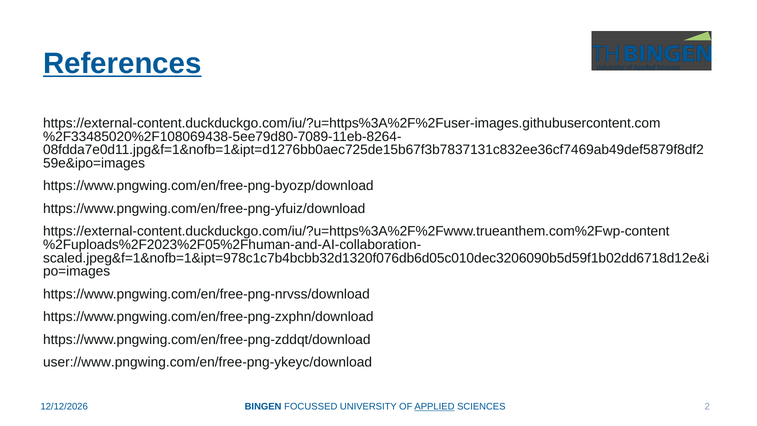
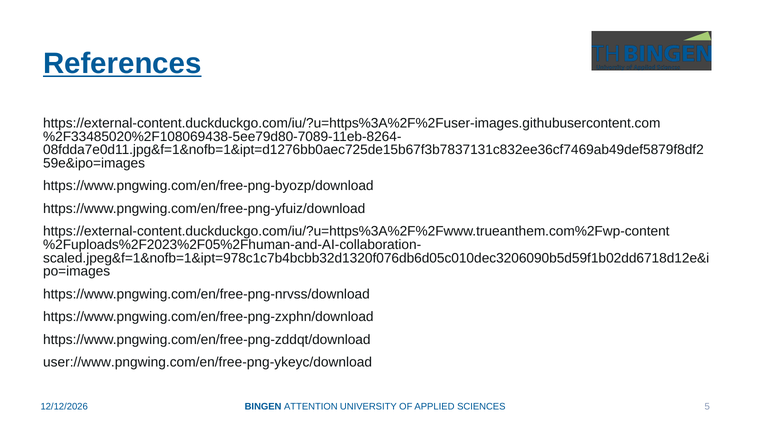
FOCUSSED: FOCUSSED -> ATTENTION (311, 407)
APPLIED underline: present -> none (434, 407)
2: 2 -> 5 (707, 407)
